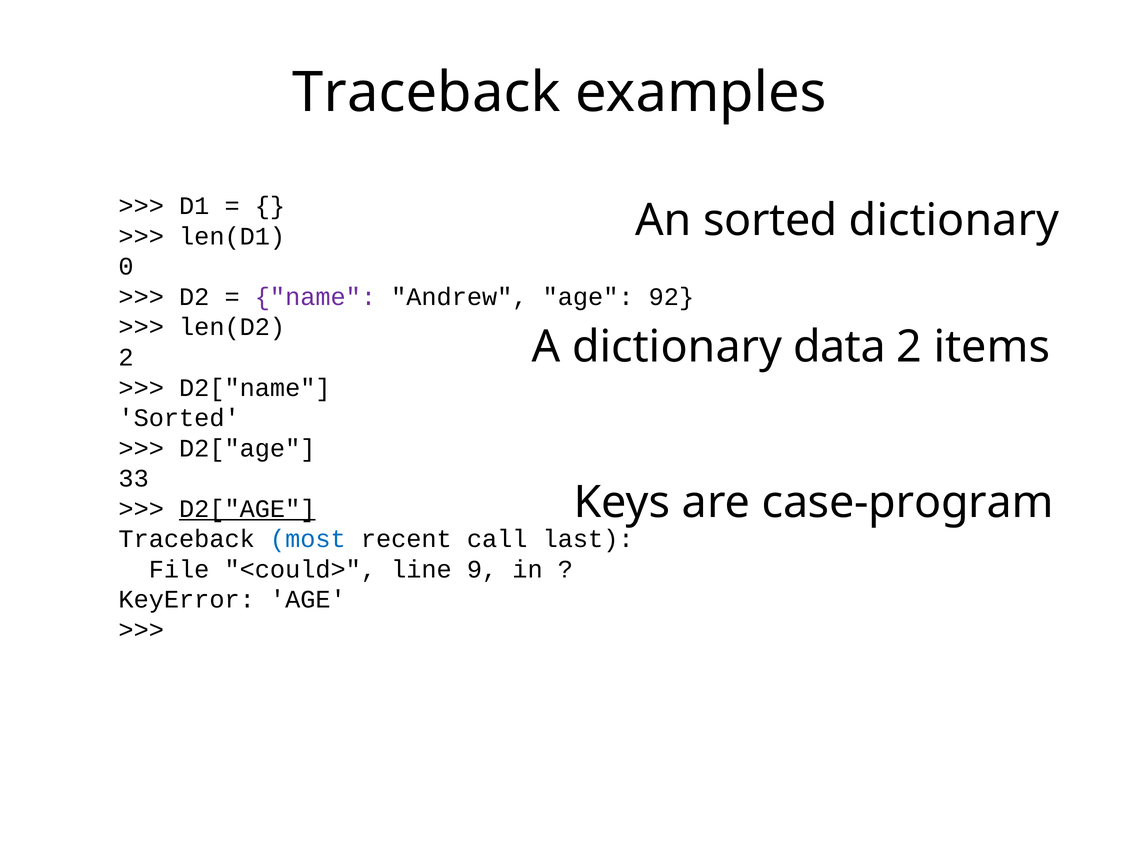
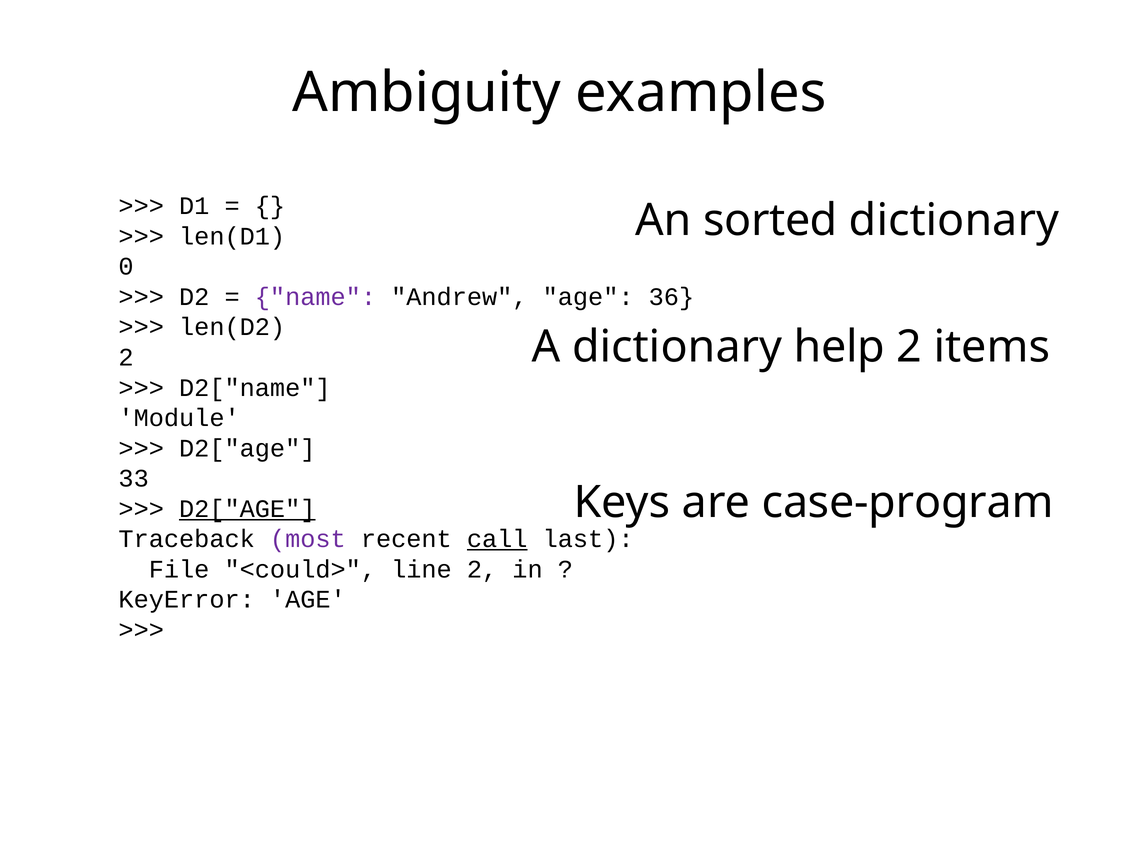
Traceback: Traceback -> Ambiguity (427, 93)
92: 92 -> 36 (671, 297)
data: data -> help (839, 347)
Sorted: Sorted -> Module (179, 418)
most colour: blue -> purple (308, 540)
call underline: none -> present (497, 540)
line 9: 9 -> 2 (482, 570)
